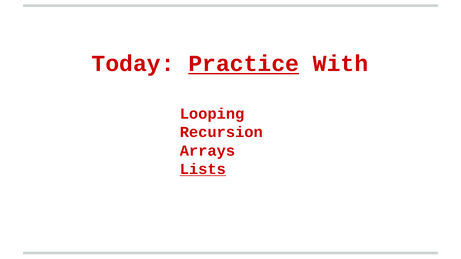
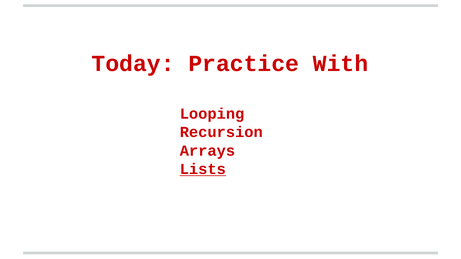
Practice underline: present -> none (244, 64)
